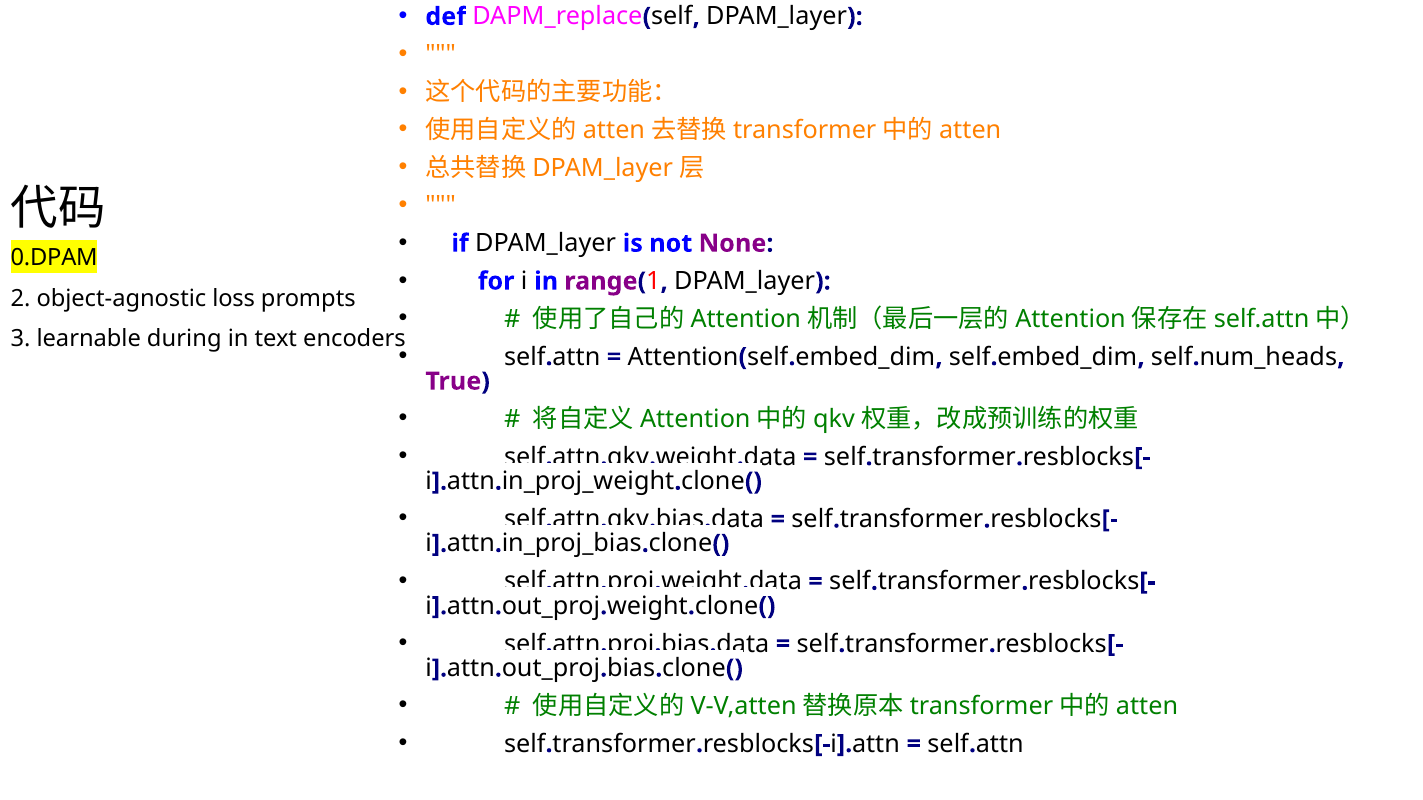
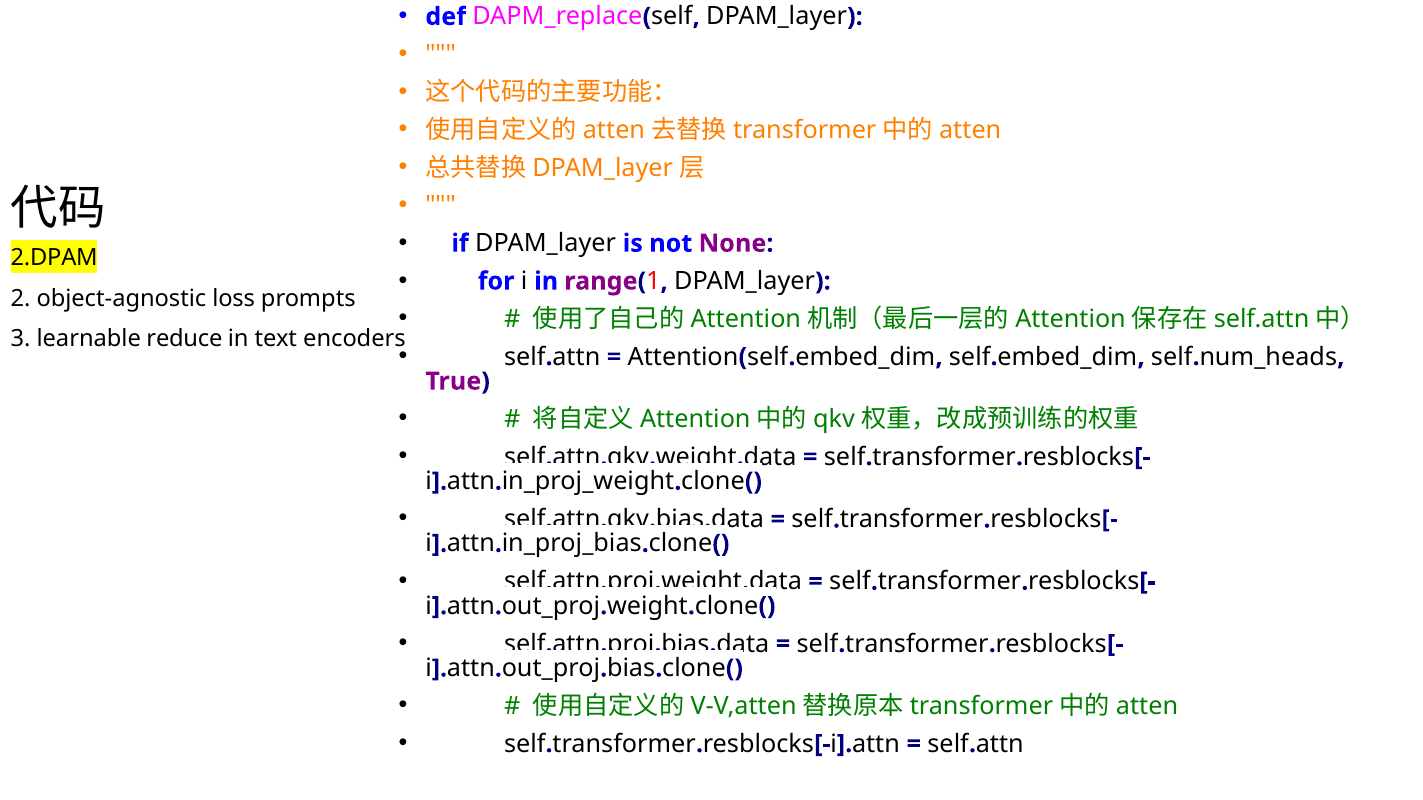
0.DPAM: 0.DPAM -> 2.DPAM (54, 258)
during: during -> reduce (184, 339)
